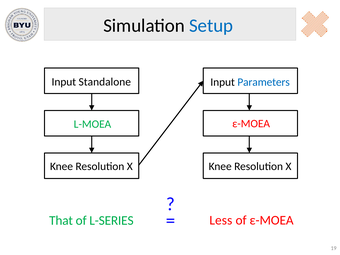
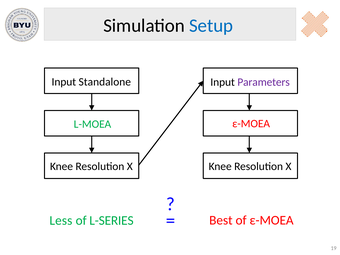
Parameters colour: blue -> purple (264, 82)
Less: Less -> Best (221, 220)
That: That -> Less (61, 221)
